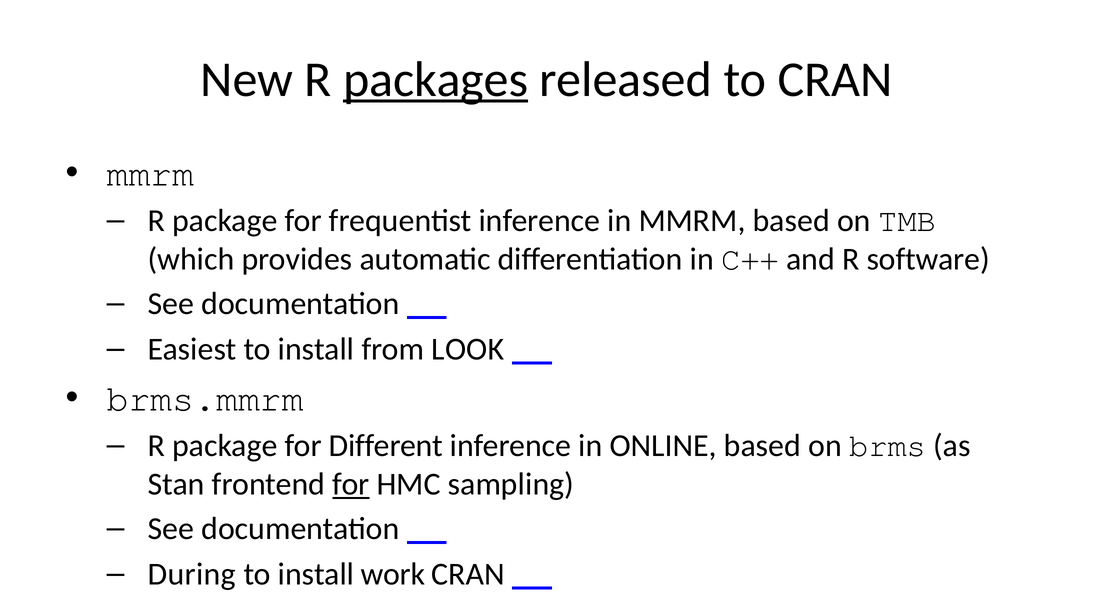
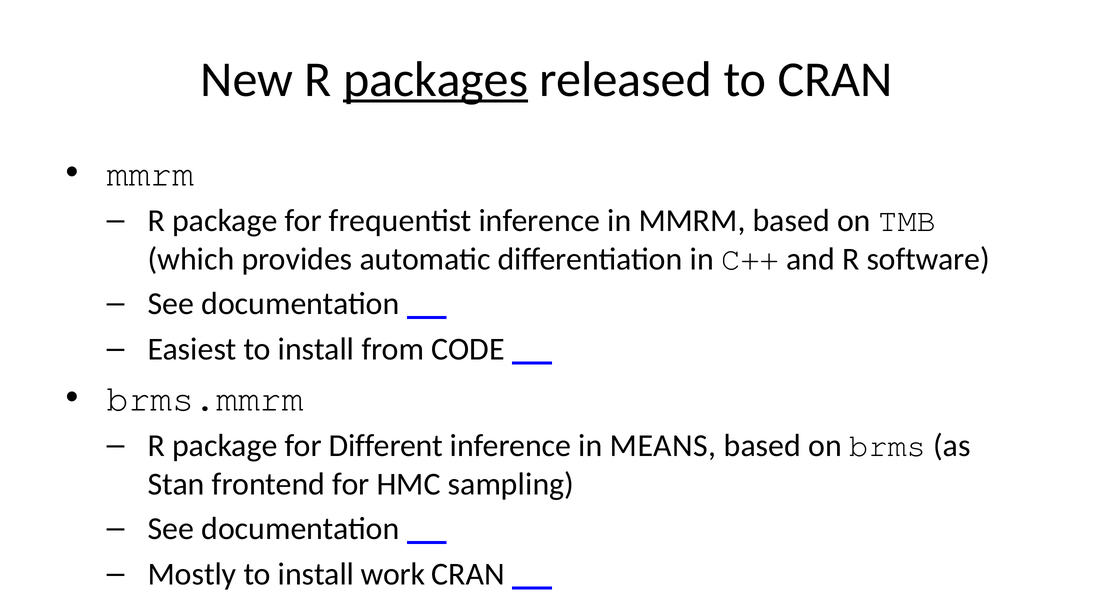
LOOK: LOOK -> CODE (468, 349)
ONLINE: ONLINE -> MEANS (663, 445)
for underline: present -> none (351, 484)
During: During -> Mostly (192, 574)
